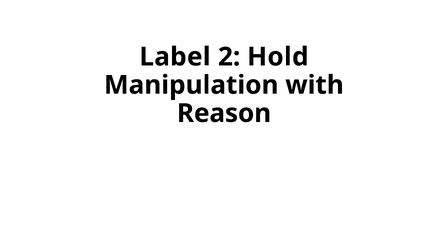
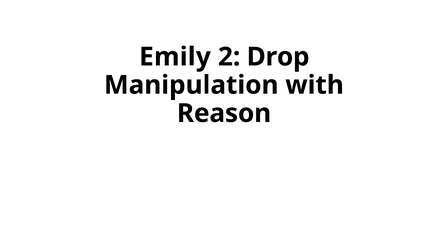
Label: Label -> Emily (175, 57)
Hold: Hold -> Drop (278, 57)
